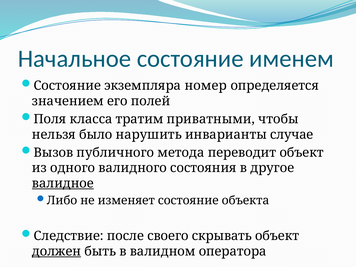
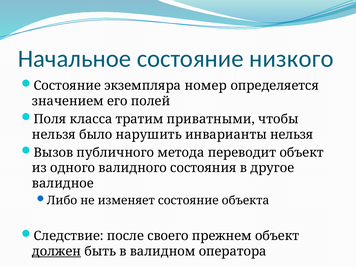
именем: именем -> низкого (291, 59)
инварианты случае: случае -> нельзя (292, 135)
валидное underline: present -> none (63, 183)
скрывать: скрывать -> прежнем (222, 236)
